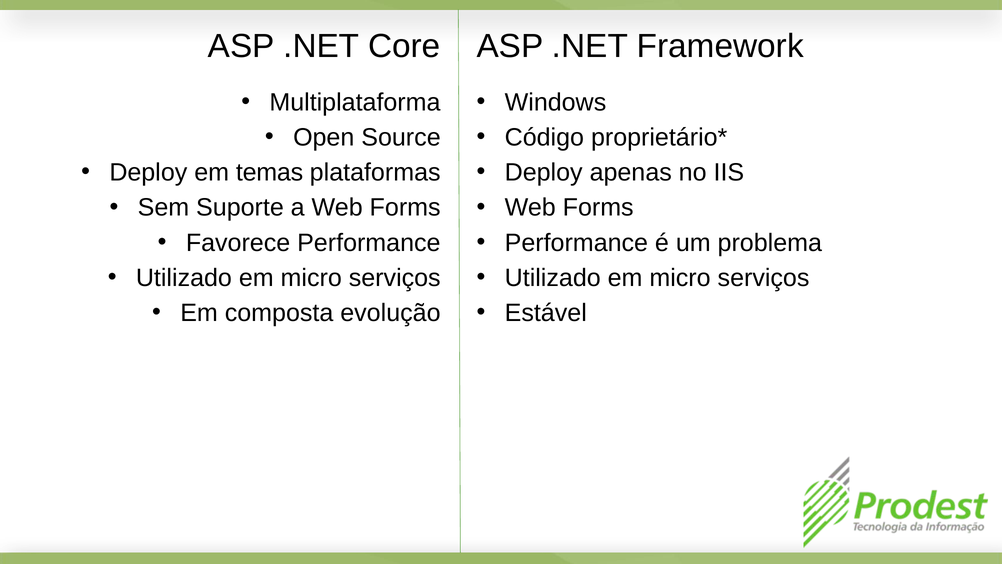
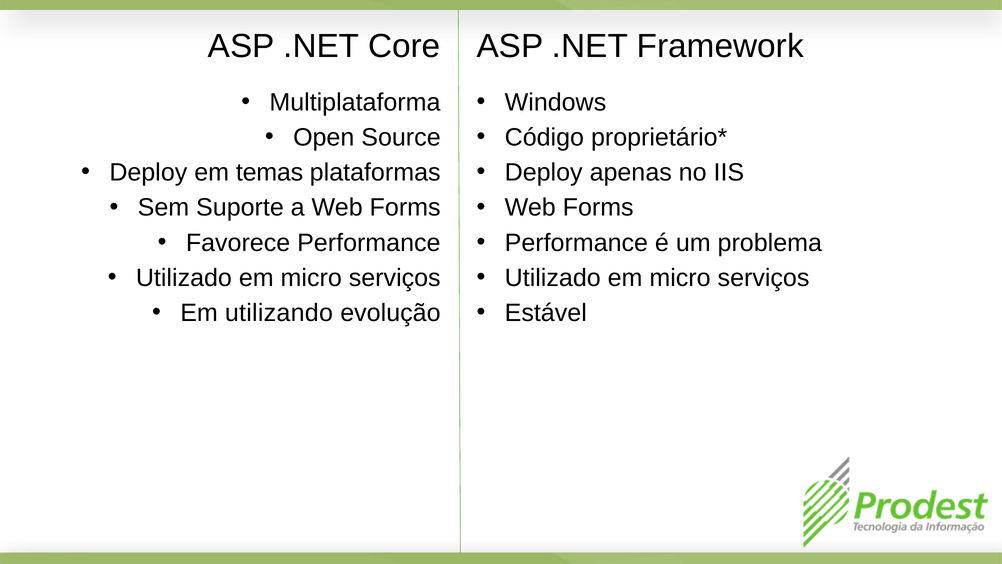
composta: composta -> utilizando (279, 313)
